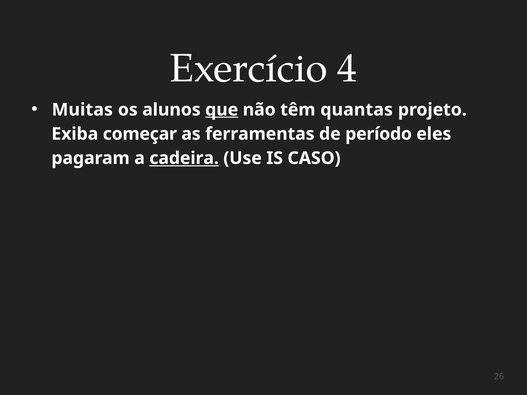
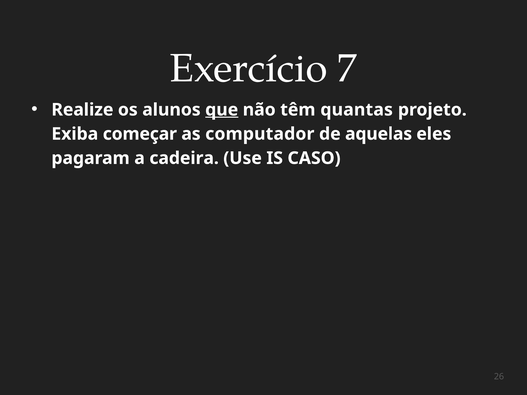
4: 4 -> 7 (347, 69)
Muitas: Muitas -> Realize (82, 110)
ferramentas: ferramentas -> computador (260, 134)
período: período -> aquelas (379, 134)
cadeira underline: present -> none (184, 158)
